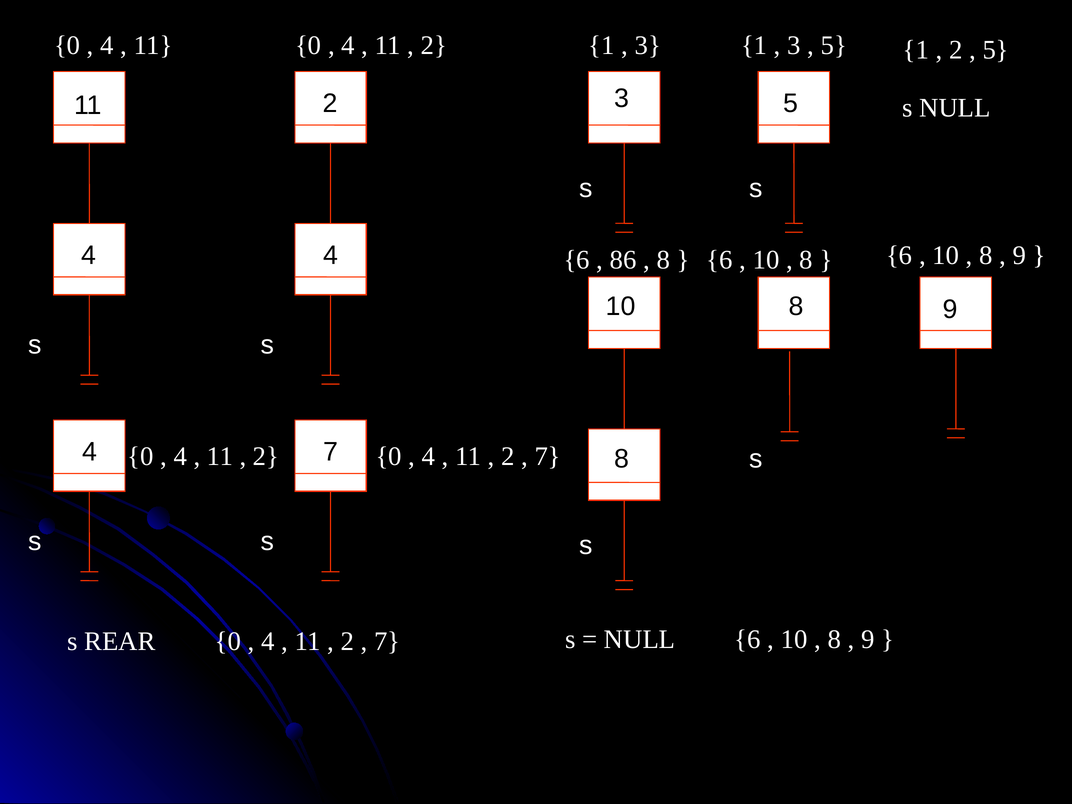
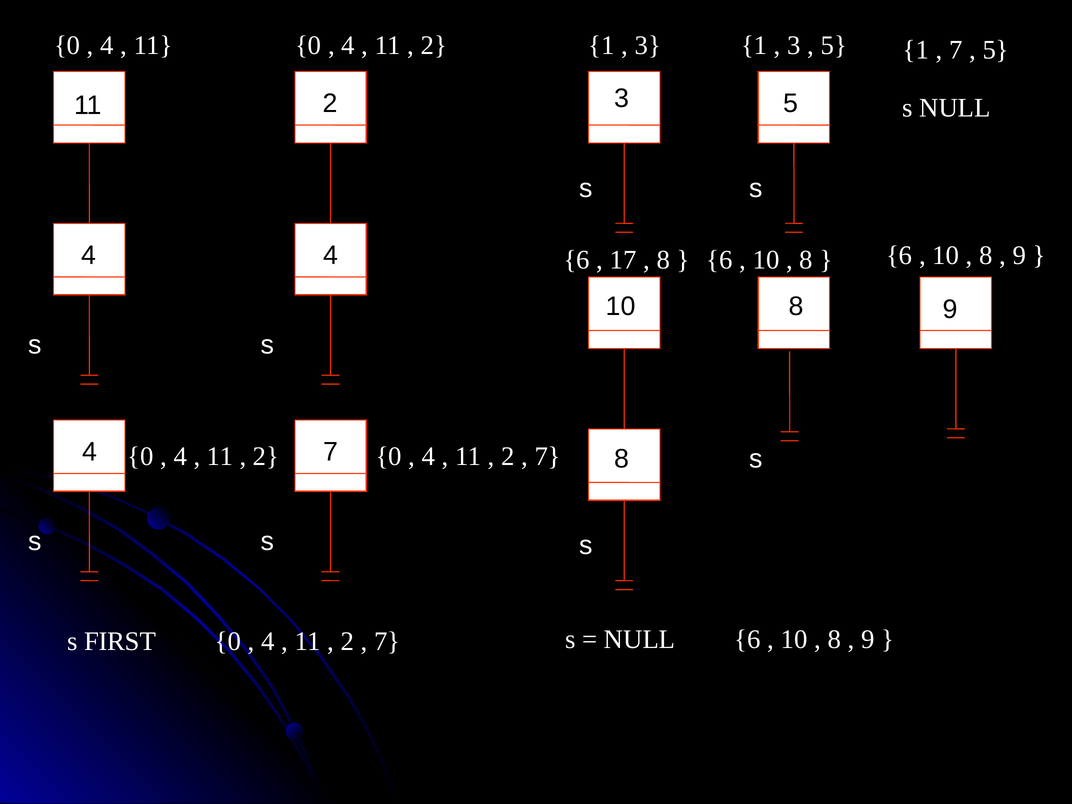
2: 2 -> 7 (956, 50)
86: 86 -> 17 (623, 260)
REAR: REAR -> FIRST (120, 641)
